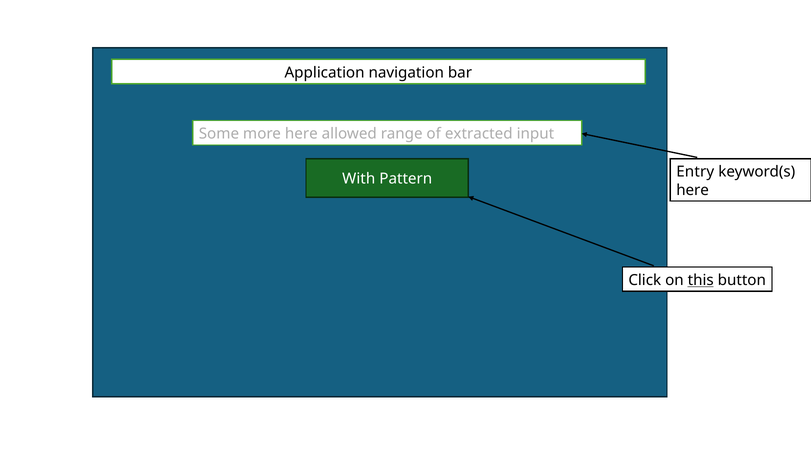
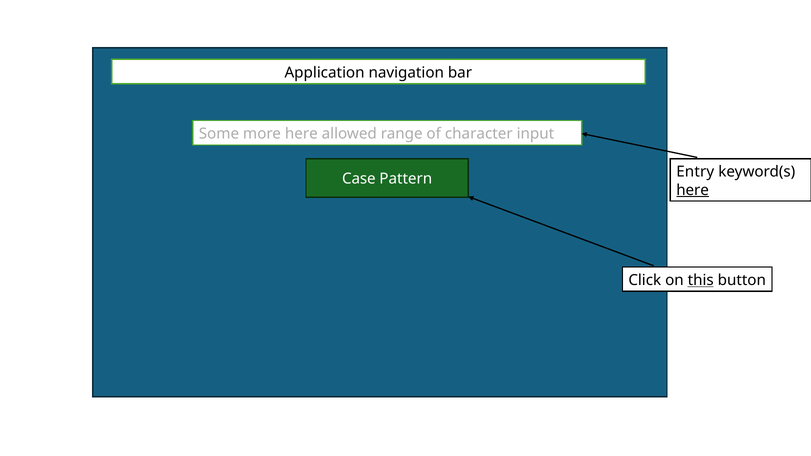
extracted: extracted -> character (479, 134)
With: With -> Case (359, 179)
here underline: none -> present (693, 190)
